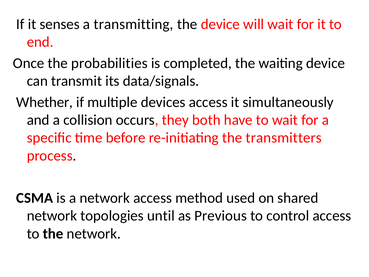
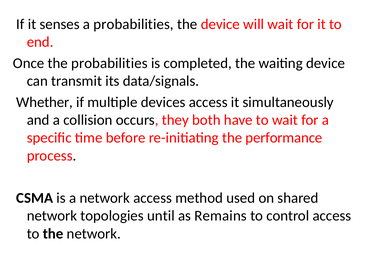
a transmitting: transmitting -> probabilities (134, 24)
transmitters: transmitters -> performance (284, 138)
Previous: Previous -> Remains (221, 216)
